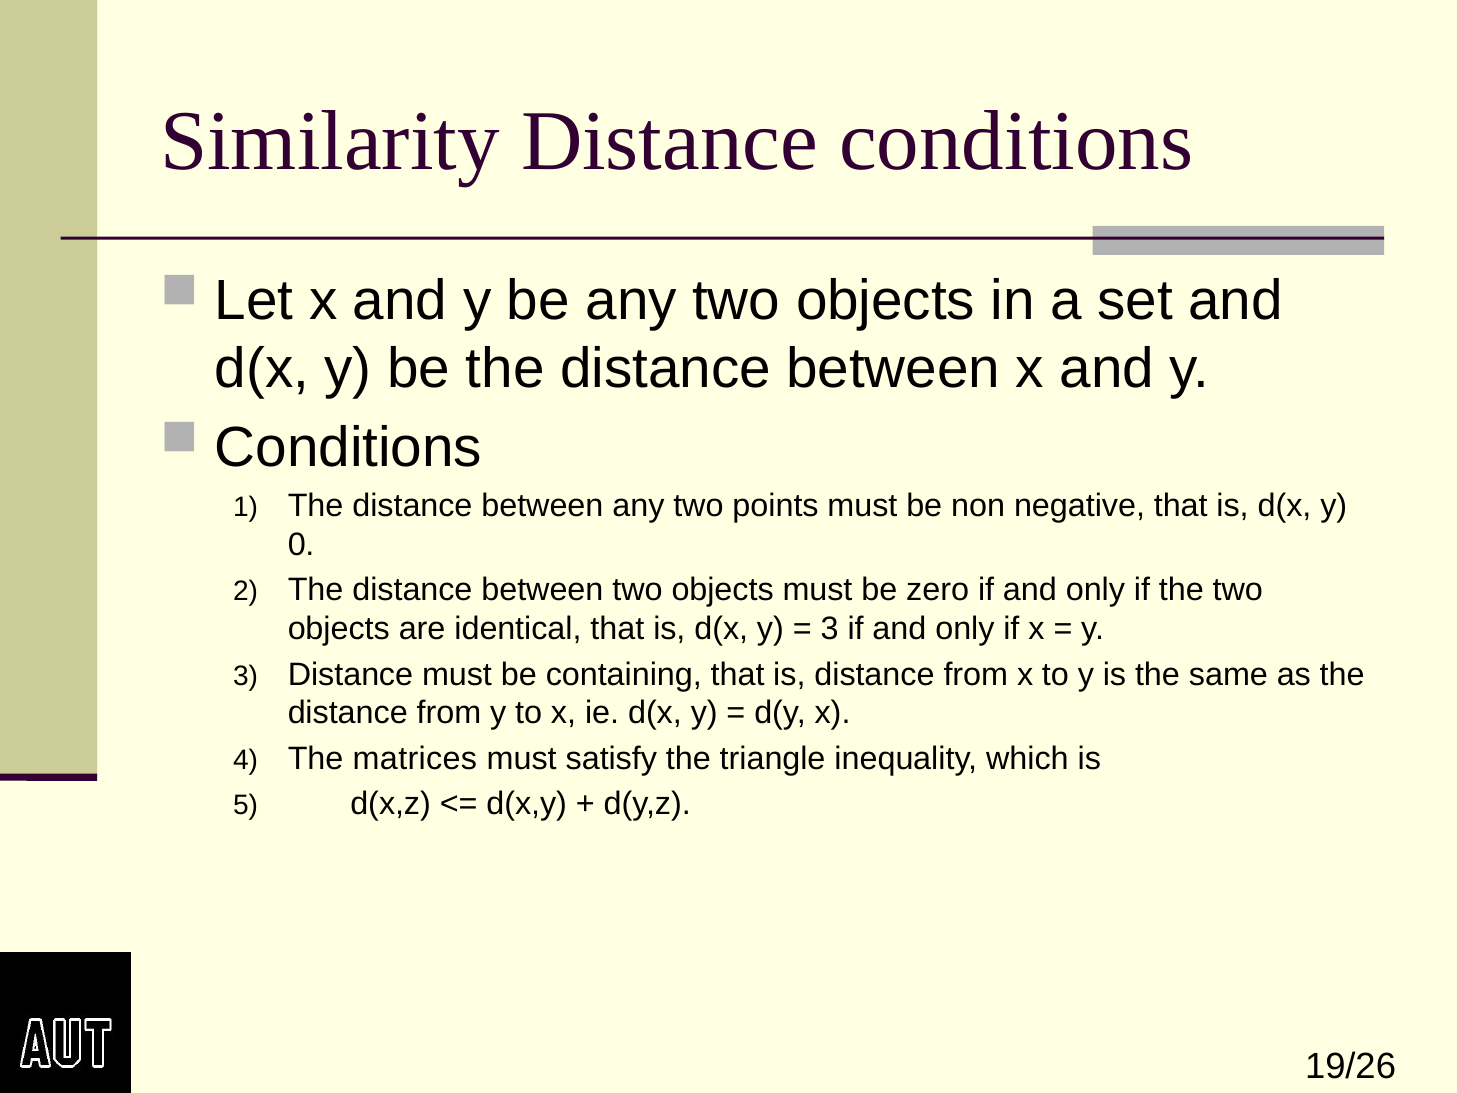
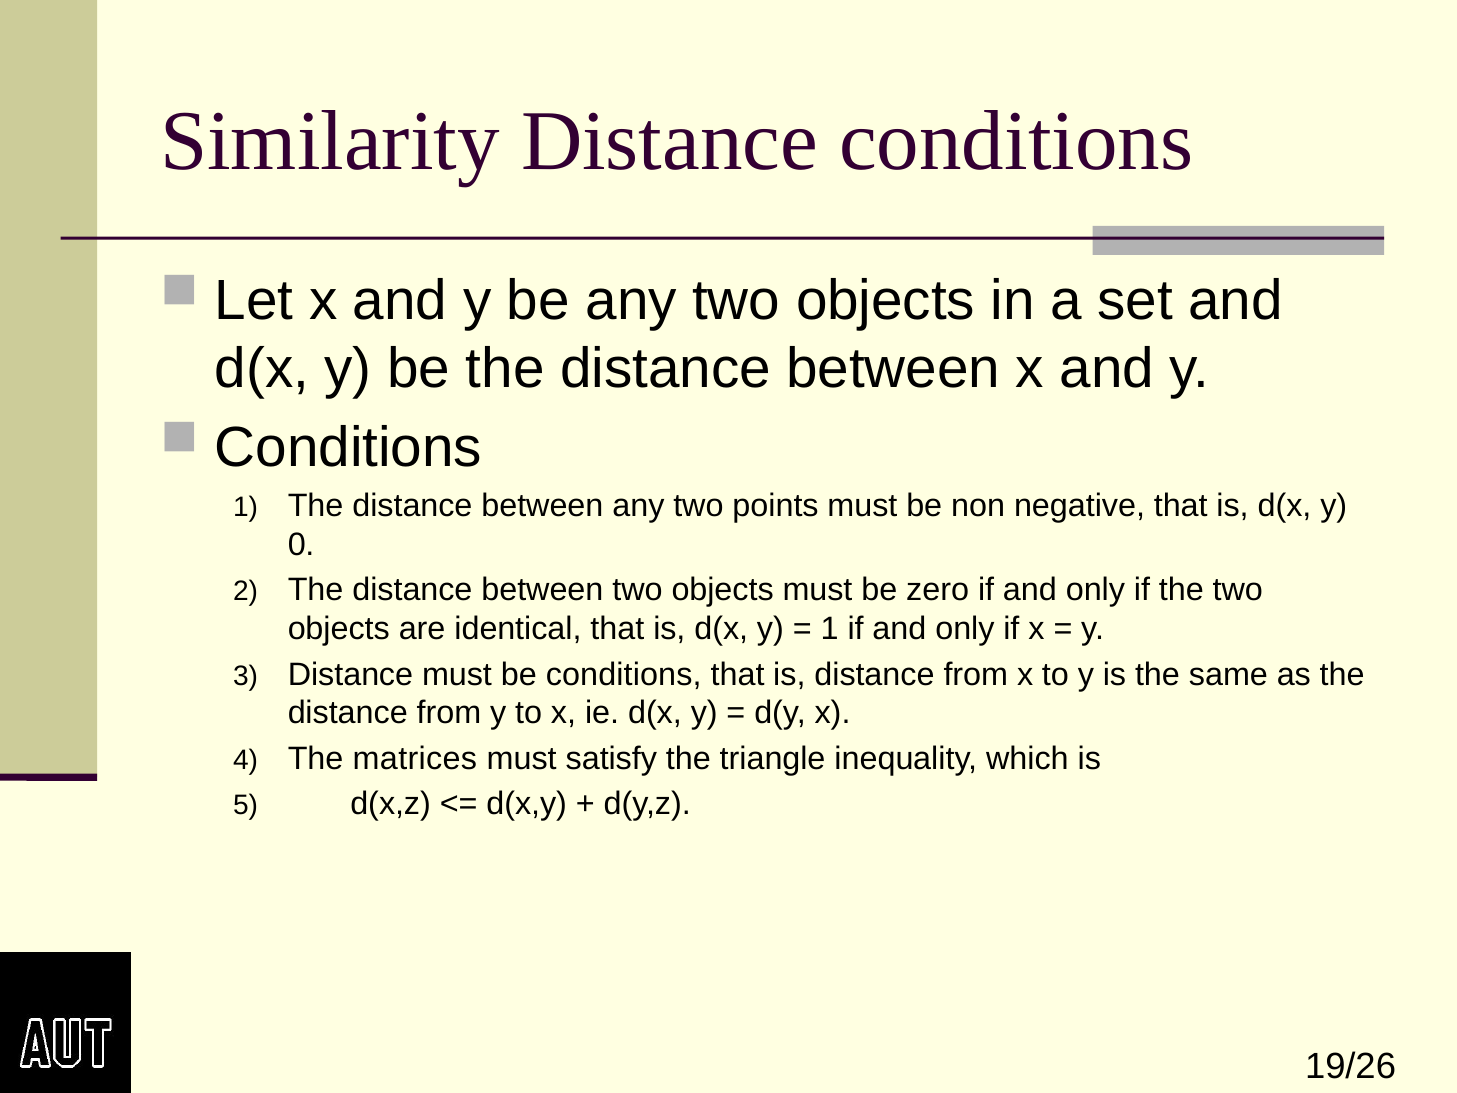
3: 3 -> 1 (830, 629)
be containing: containing -> conditions (624, 674)
